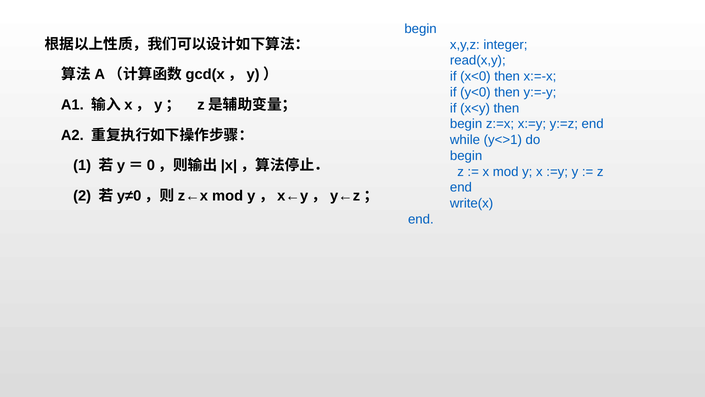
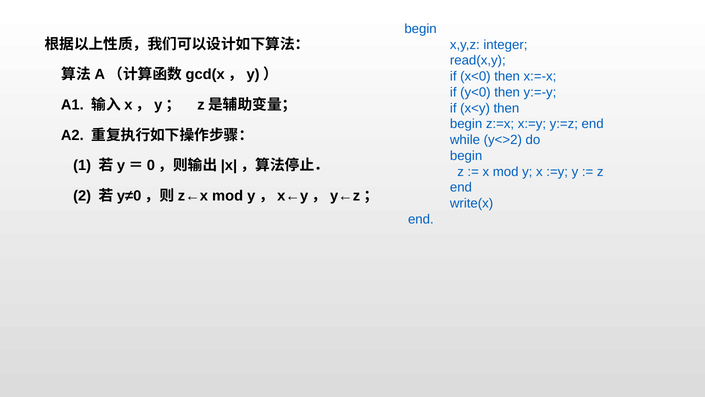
y<>1: y<>1 -> y<>2 (503, 140)
